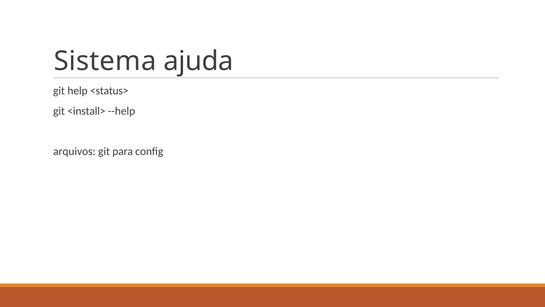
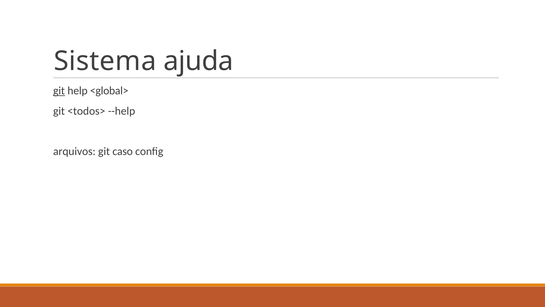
git underline: none -> present (59, 91)
<status>: <status> -> <global> (109, 91)
<install>: <install> -> <todos> (86, 111)
para: para -> caso (123, 151)
